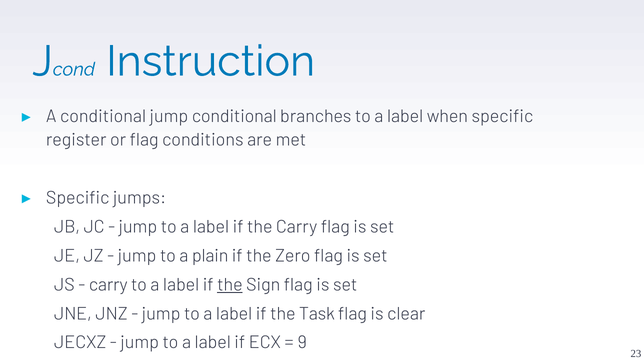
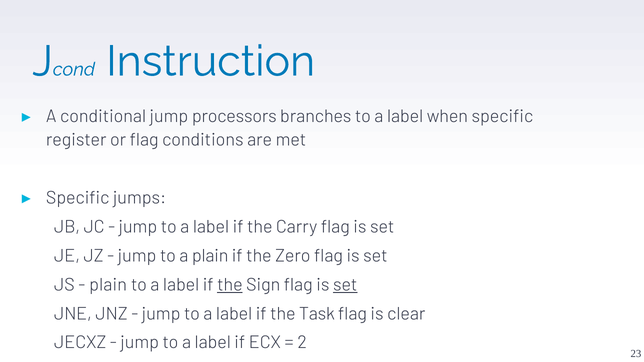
jump conditional: conditional -> processors (234, 116)
carry: carry -> plain (108, 285)
set underline: none -> present (345, 285)
9: 9 -> 2 (302, 343)
